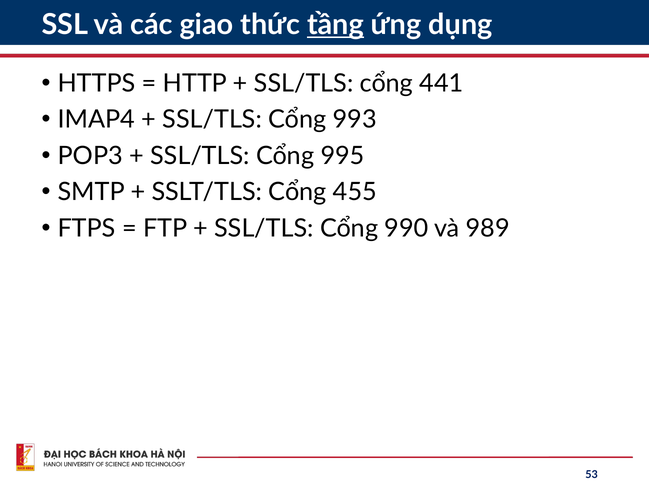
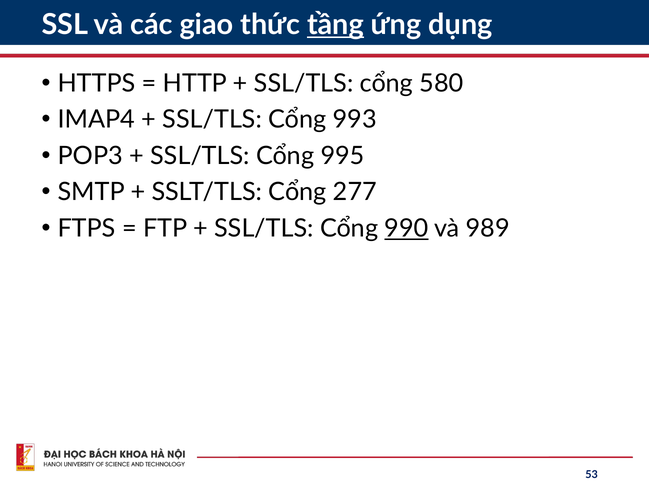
441: 441 -> 580 (441, 83)
455: 455 -> 277 (355, 192)
990 underline: none -> present (406, 228)
